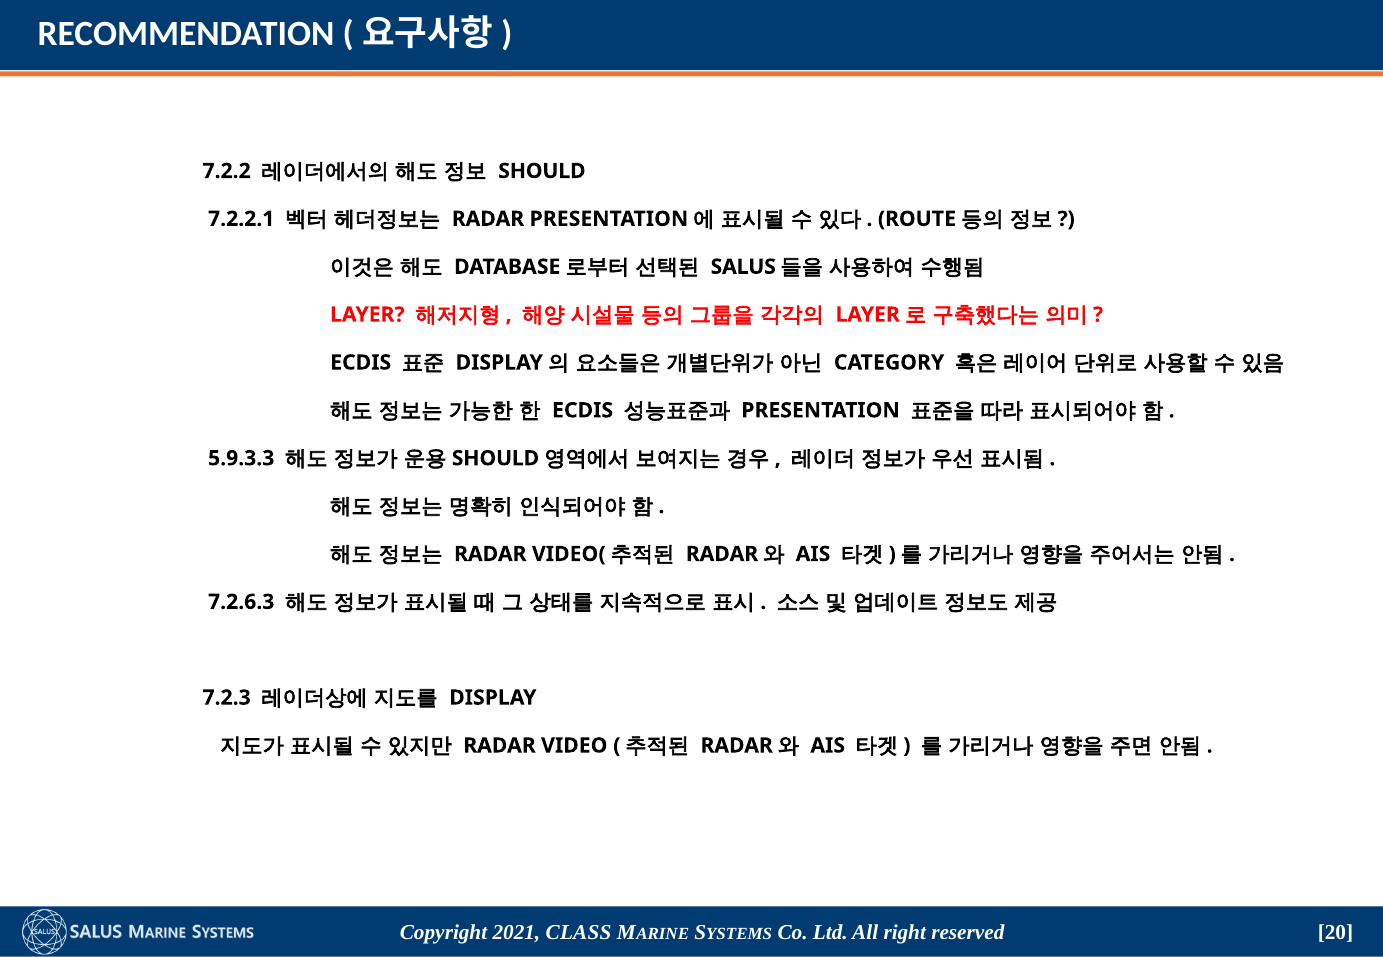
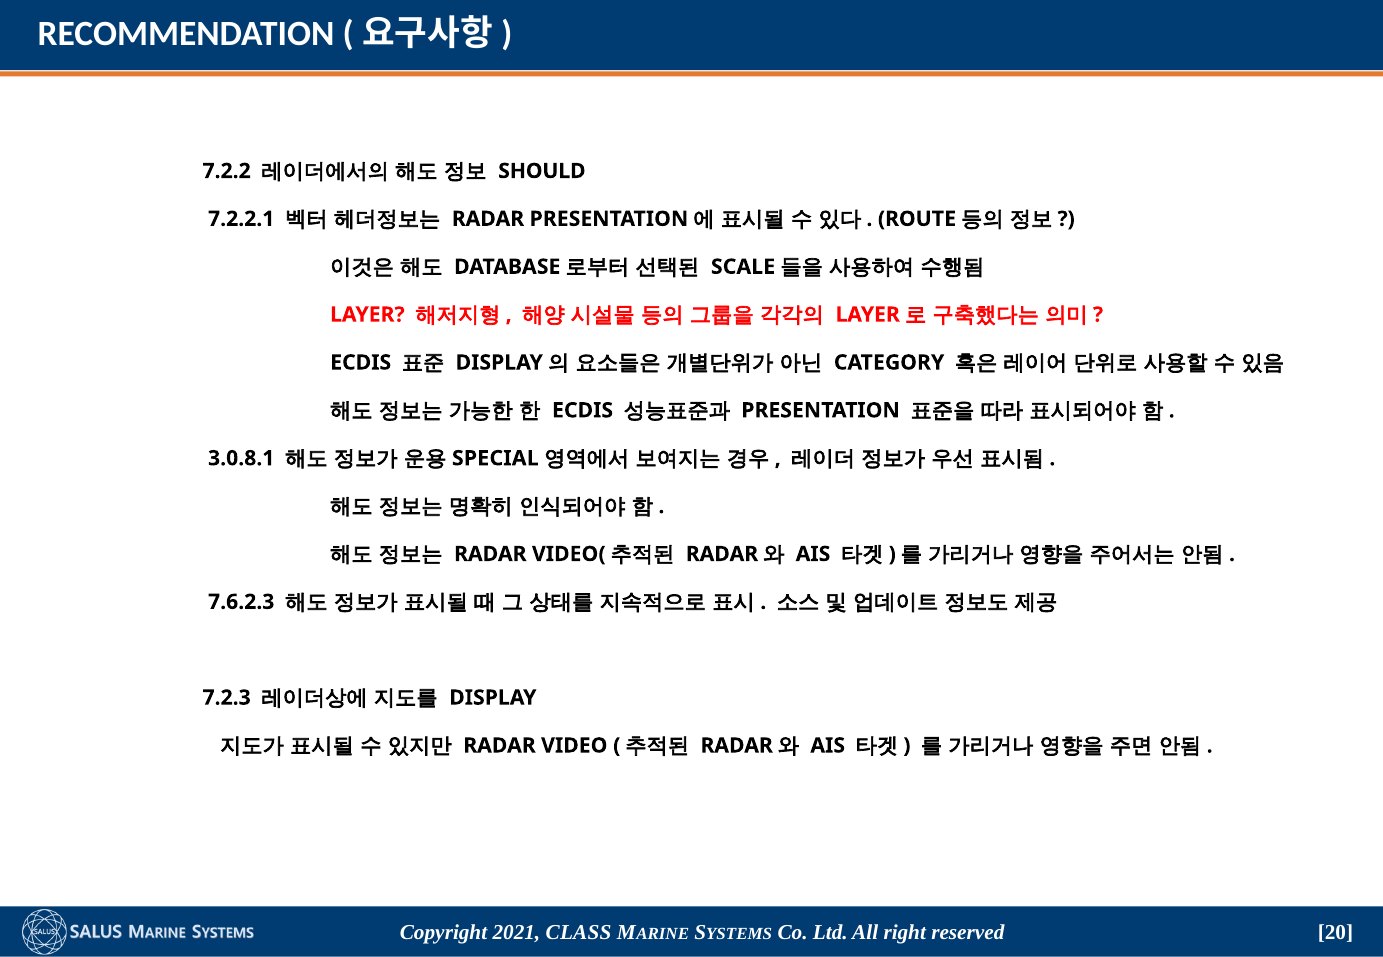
SALUS: SALUS -> SCALE (743, 267)
5.9.3.3: 5.9.3.3 -> 3.0.8.1 (241, 458)
SHOULD: SHOULD -> SPECIAL (495, 458)
7.2.6.3: 7.2.6.3 -> 7.6.2.3 (241, 602)
